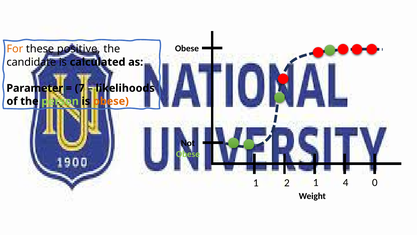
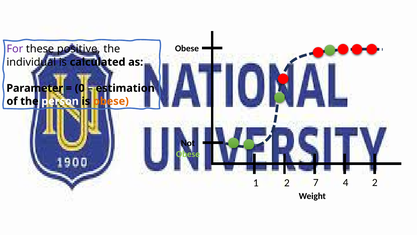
For colour: orange -> purple (15, 49)
candidate: candidate -> individual (31, 62)
7: 7 -> 0 (80, 88)
likelihoods: likelihoods -> estimation (125, 88)
person colour: light green -> white (60, 101)
4 0: 0 -> 2 (375, 182)
2 1: 1 -> 7 (316, 182)
